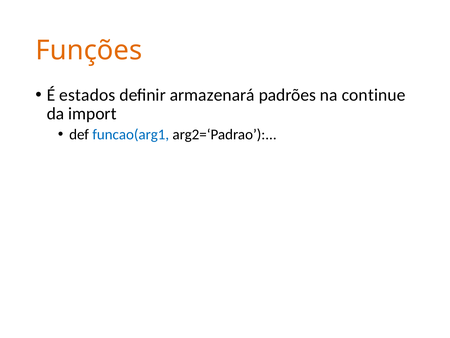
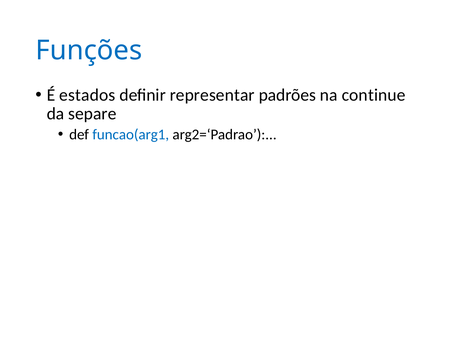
Funções colour: orange -> blue (89, 50)
armazenará: armazenará -> representar (212, 95)
import: import -> separe (92, 114)
